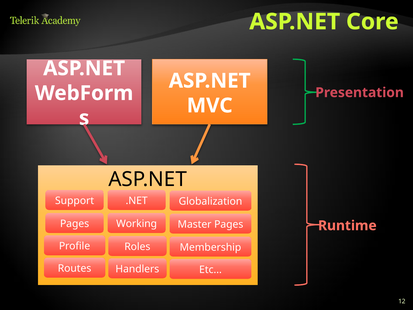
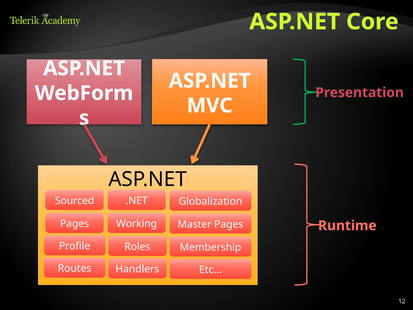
Support: Support -> Sourced (75, 201)
